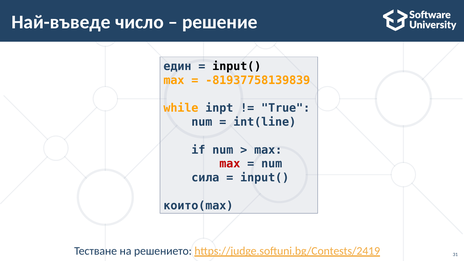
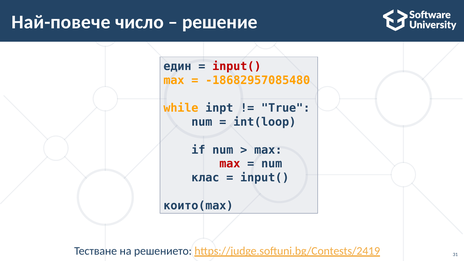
Най-въведе: Най-въведе -> Най-повече (61, 22)
input( colour: black -> red (237, 66)
-81937758139839: -81937758139839 -> -18682957085480 (258, 80)
int(line: int(line -> int(loop (265, 122)
сила: сила -> клас (205, 178)
